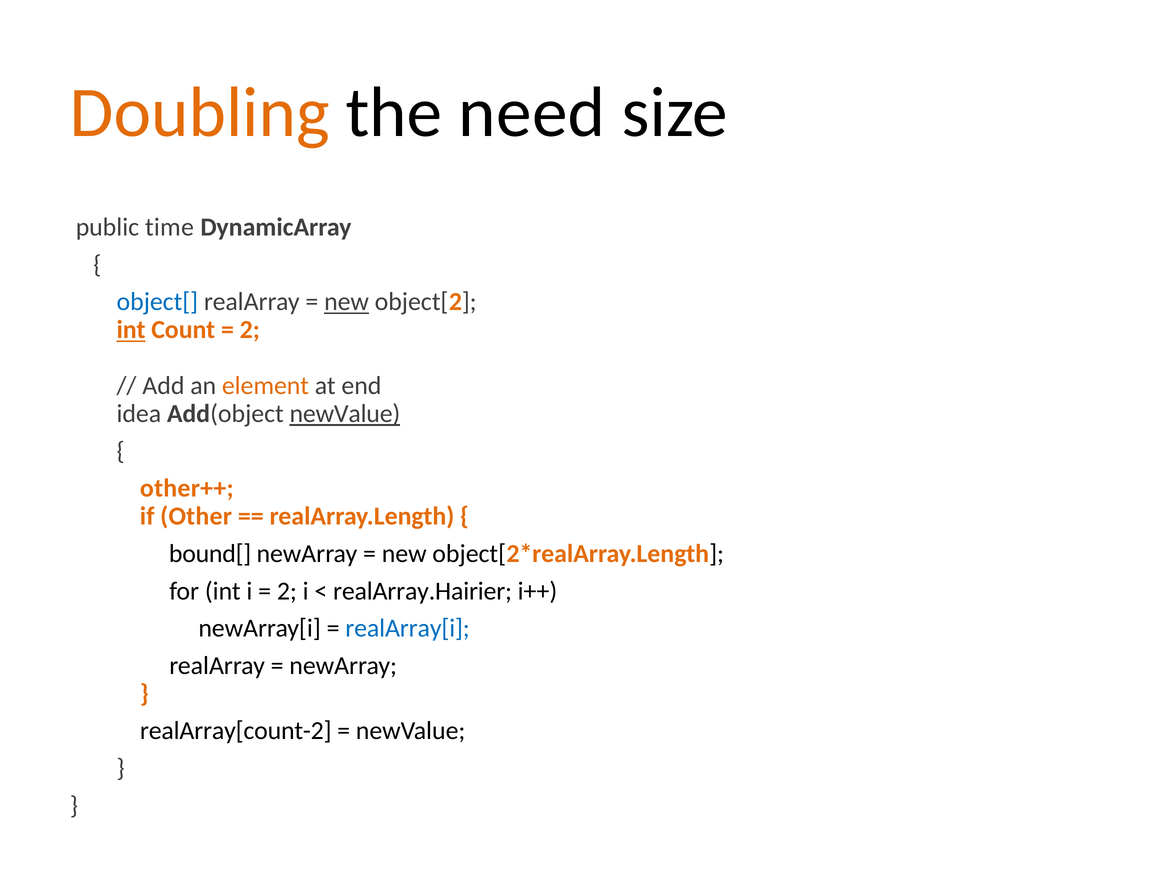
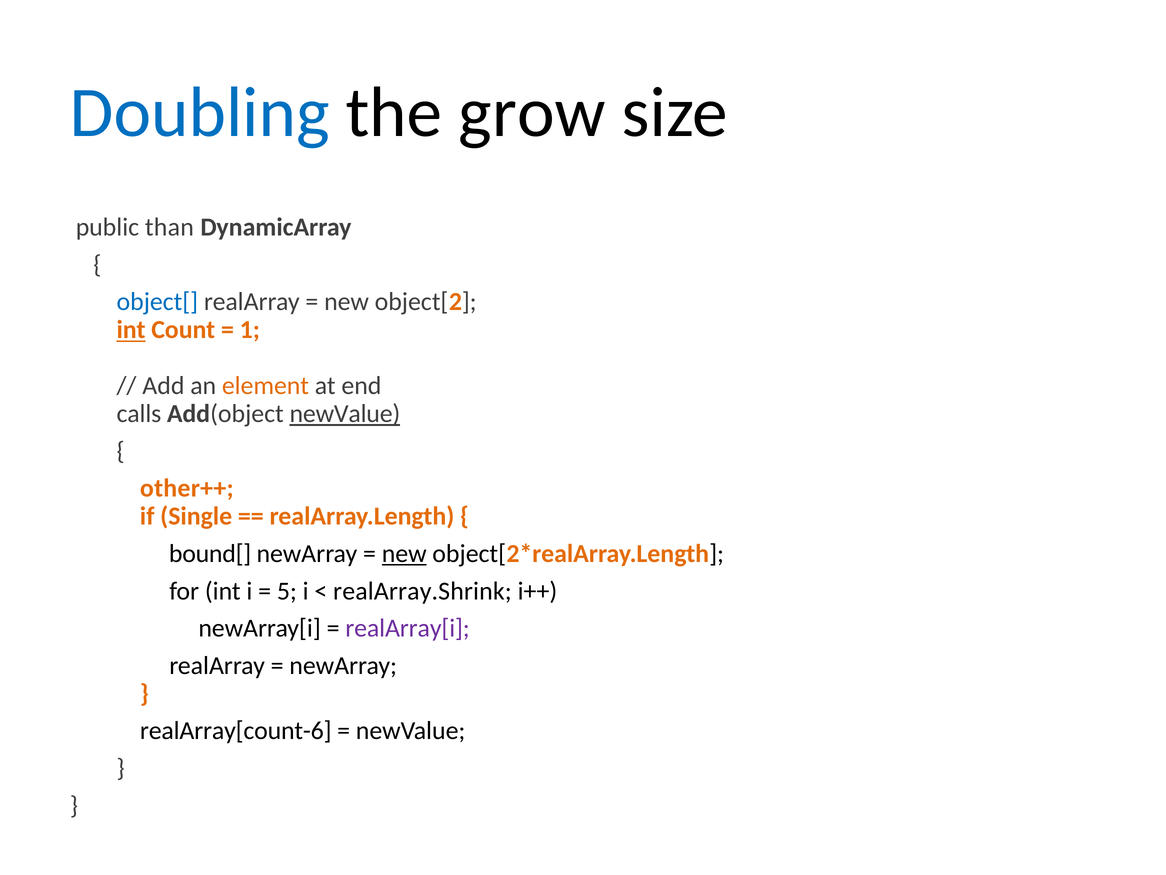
Doubling colour: orange -> blue (200, 113)
need: need -> grow (532, 113)
time: time -> than (169, 227)
new underline: present -> none (347, 302)
2: 2 -> 1 (250, 330)
idea: idea -> calls (139, 414)
Other: Other -> Single (196, 516)
new underline: none -> present (404, 553)
2: 2 -> 5 (287, 591)
realArray.Hairier: realArray.Hairier -> realArray.Shrink (422, 591)
realArray[i colour: blue -> purple (408, 628)
realArray[count-2: realArray[count-2 -> realArray[count-6 (236, 730)
